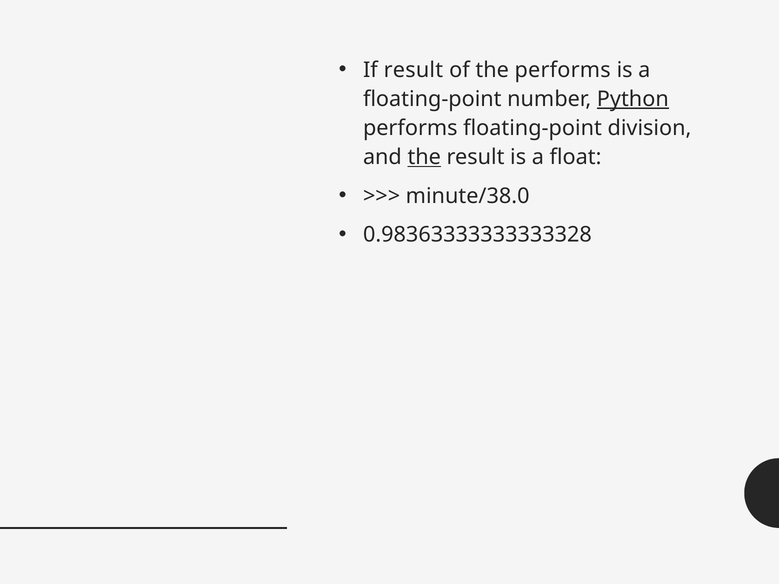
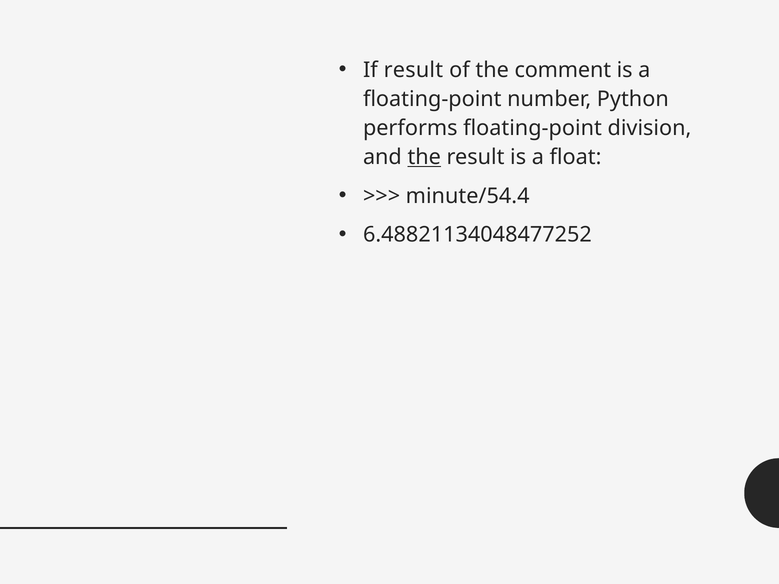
the performs: performs -> comment (563, 70)
Python underline: present -> none (633, 99)
minute/38.0: minute/38.0 -> minute/54.4 (468, 196)
0.98363333333333328: 0.98363333333333328 -> 6.48821134048477252 (477, 235)
